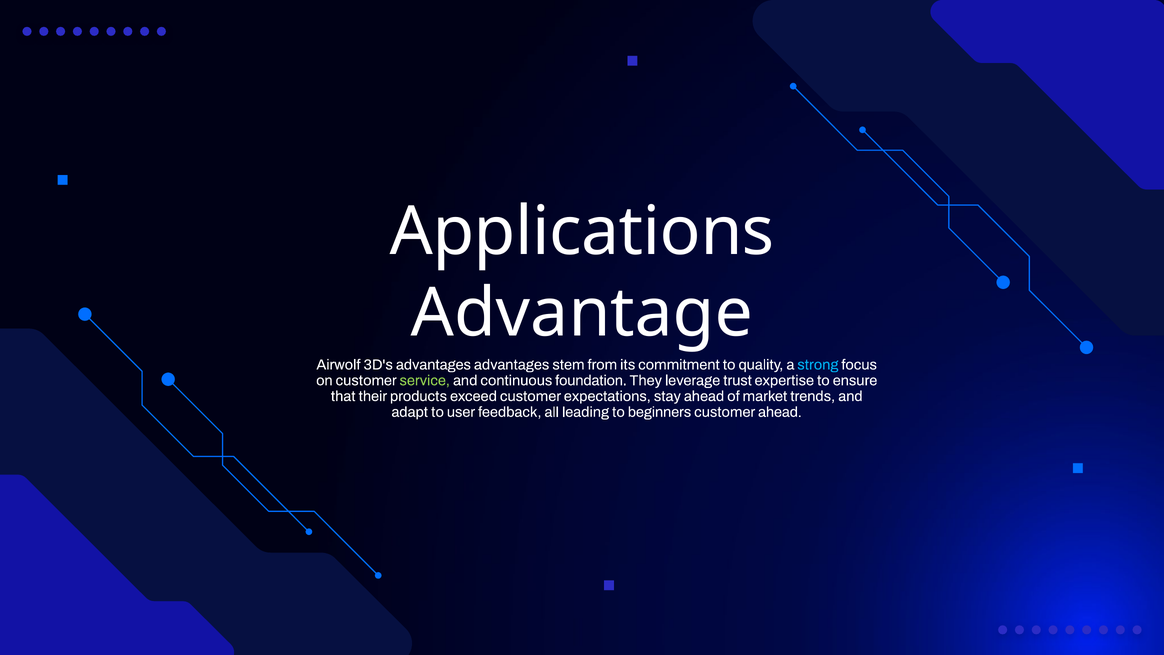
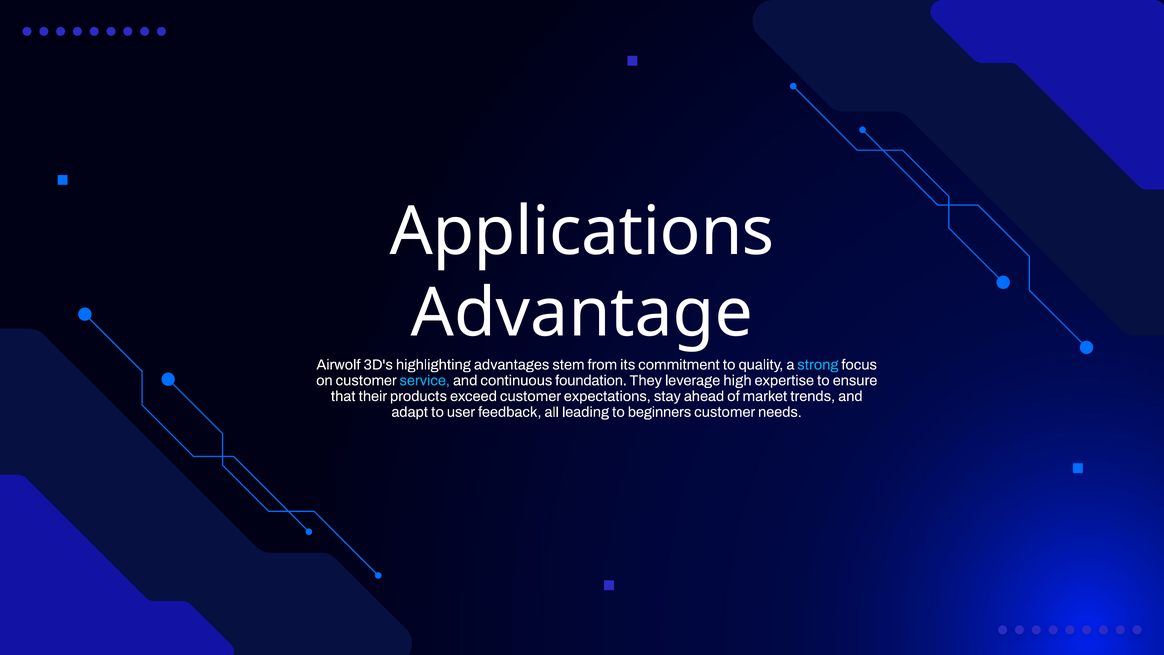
3D's advantages: advantages -> highlighting (433, 365)
service colour: light green -> light blue (425, 380)
trust: trust -> high (737, 380)
customer ahead: ahead -> needs (780, 412)
